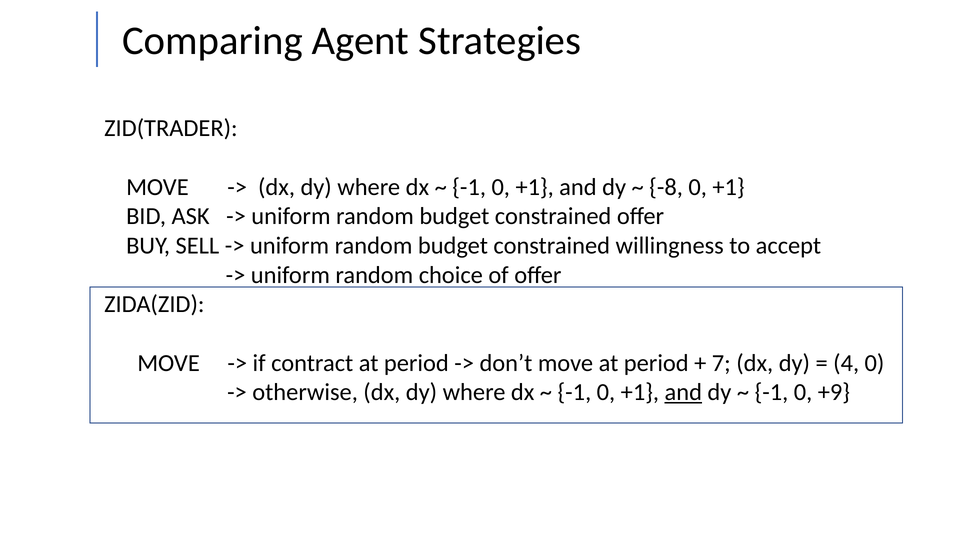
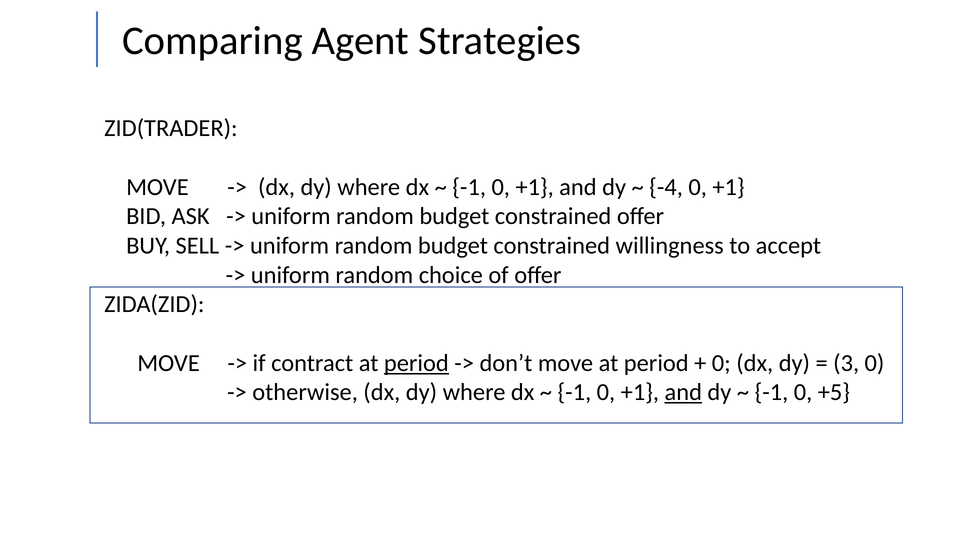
-8: -8 -> -4 (666, 187)
period underline: none -> present (416, 363)
7: 7 -> 0 (721, 363)
4: 4 -> 3 (846, 363)
+9: +9 -> +5 (834, 392)
